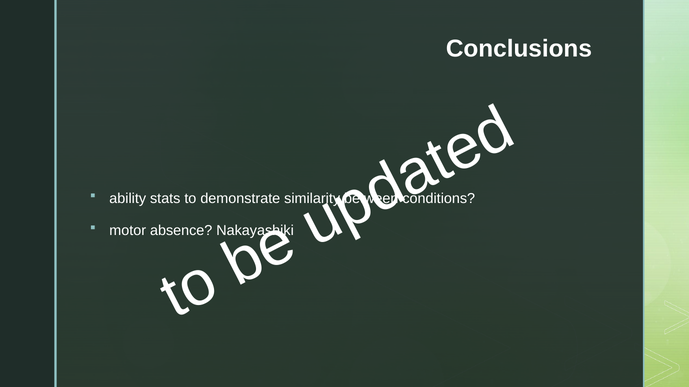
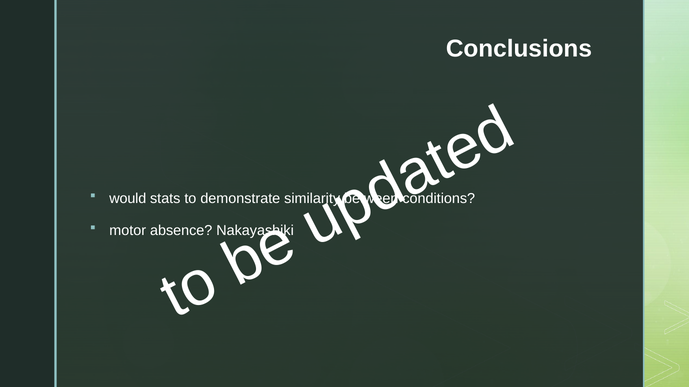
ability: ability -> would (128, 199)
